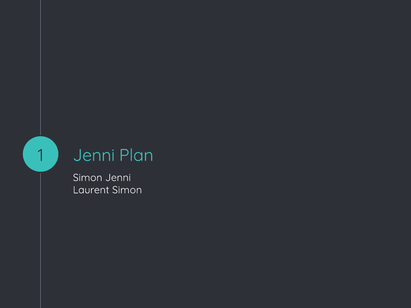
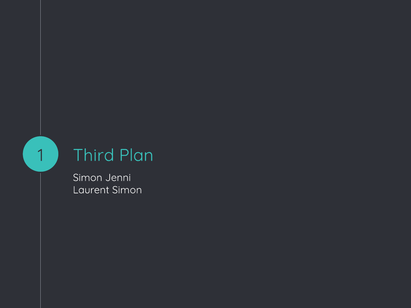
Jenni: Jenni -> Third (94, 155)
